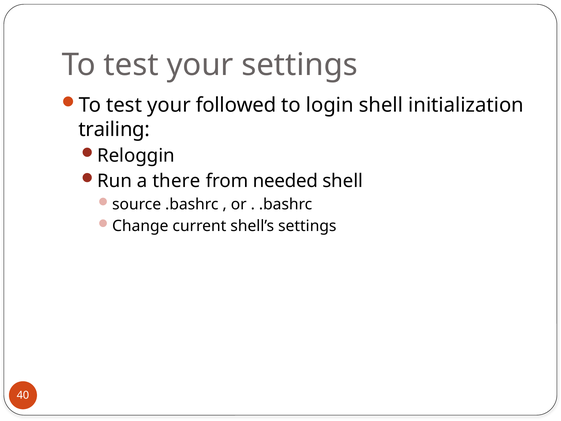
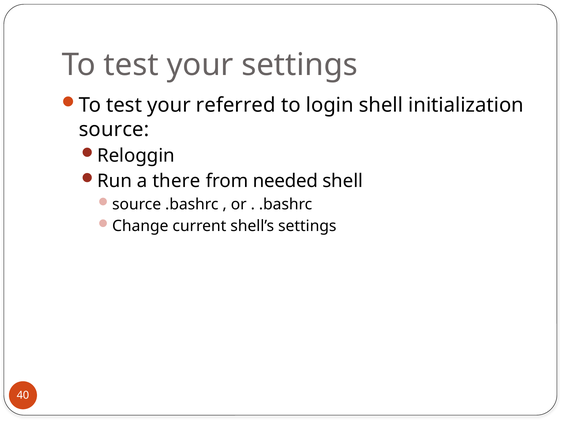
followed: followed -> referred (236, 105)
trailing: trailing -> source (114, 130)
